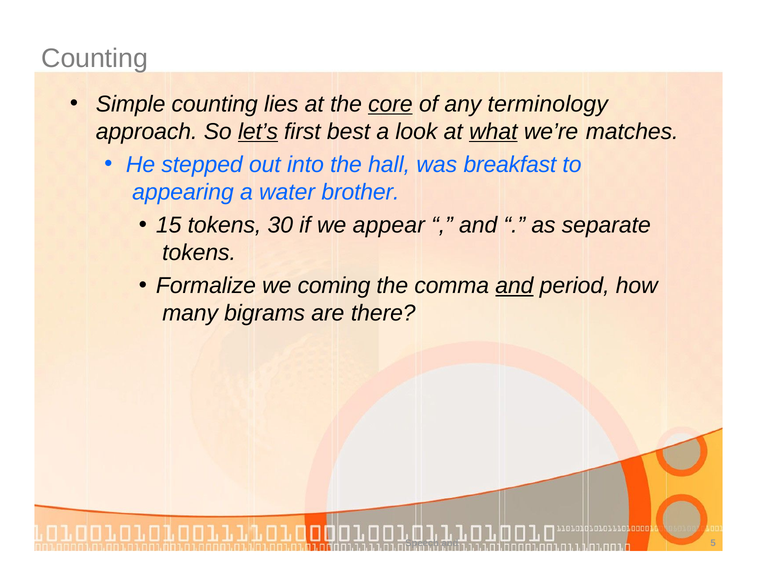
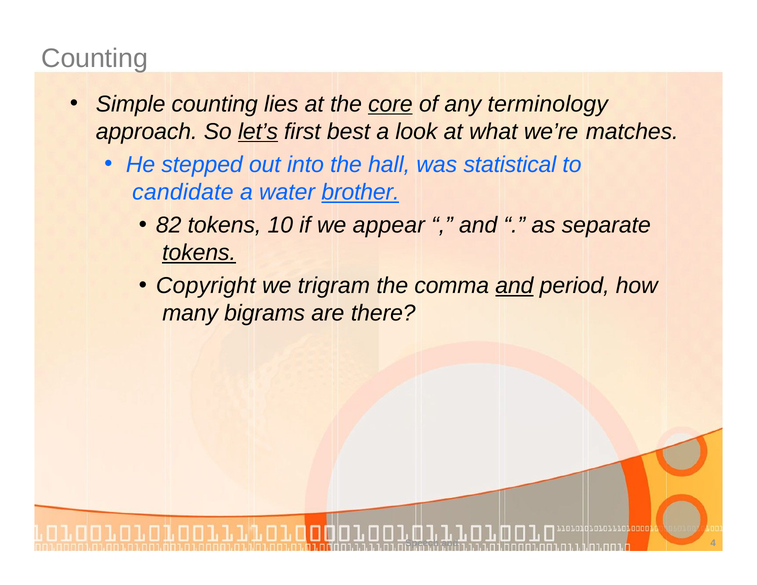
what underline: present -> none (493, 132)
breakfast: breakfast -> statistical (510, 165)
appearing: appearing -> candidate (183, 192)
brother underline: none -> present (360, 192)
15: 15 -> 82 (169, 225)
30: 30 -> 10 (280, 225)
tokens underline: none -> present (199, 253)
Formalize: Formalize -> Copyright (206, 286)
coming: coming -> trigram (334, 286)
5: 5 -> 4 (713, 543)
